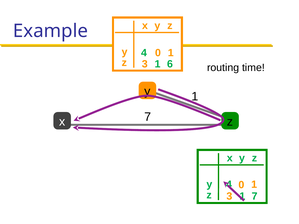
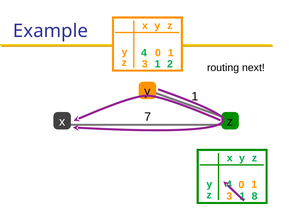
6: 6 -> 2 (170, 64)
time: time -> next (253, 68)
7: 7 -> 8 (255, 196)
